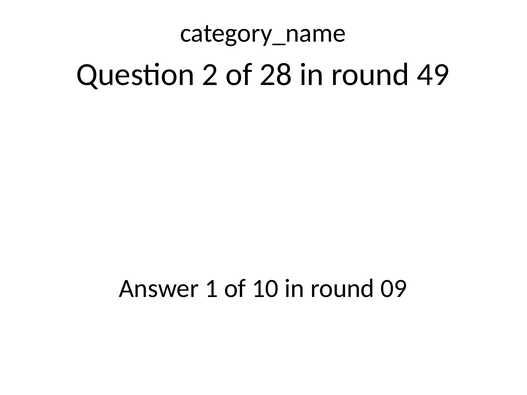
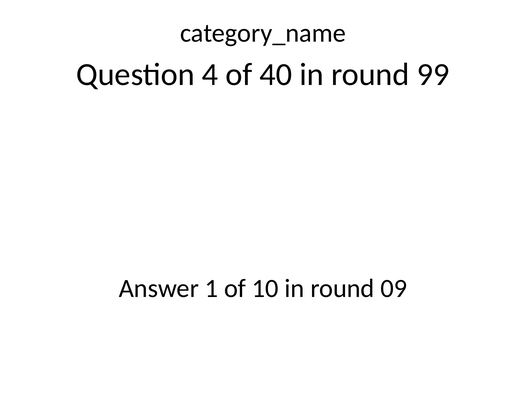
2: 2 -> 4 (210, 74)
28: 28 -> 40 (276, 74)
49: 49 -> 99 (433, 74)
